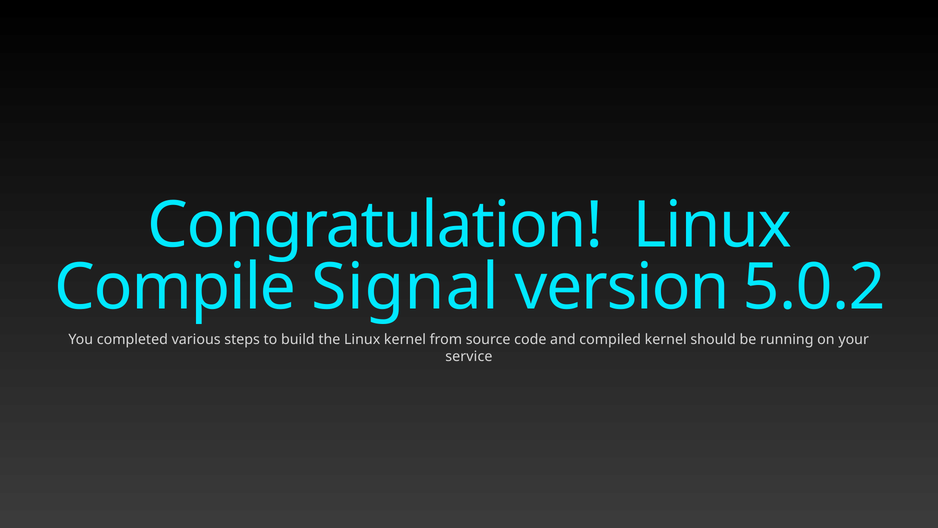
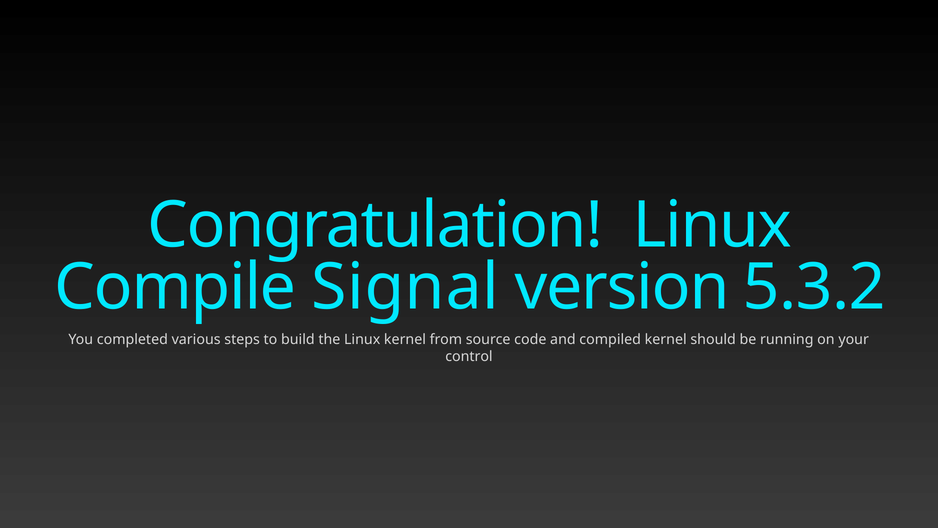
5.0.2: 5.0.2 -> 5.3.2 (814, 287)
service: service -> control (469, 356)
